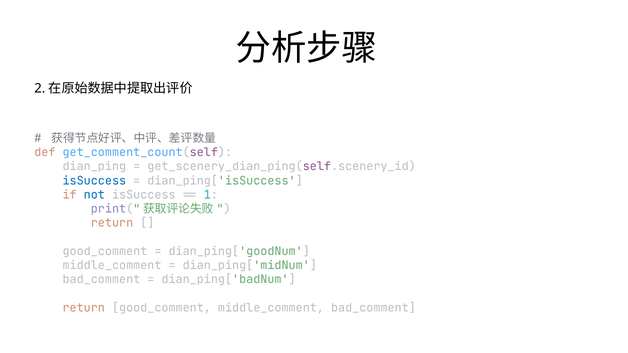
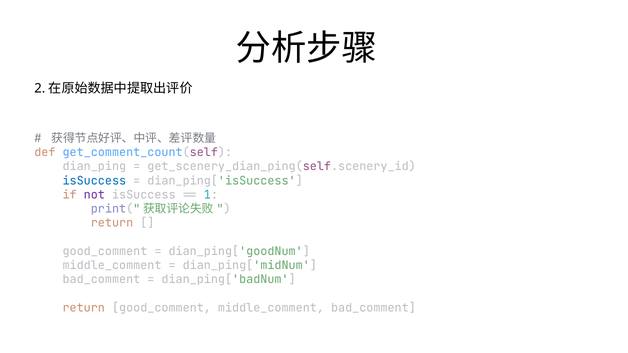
not colour: blue -> purple (94, 195)
